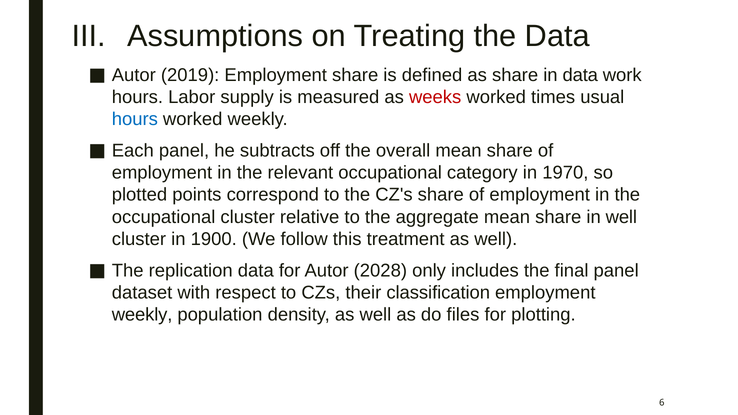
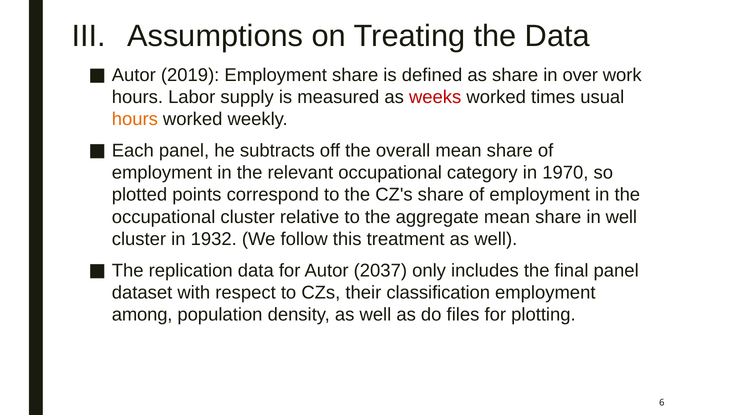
in data: data -> over (580, 75)
hours colour: blue -> orange (135, 119)
1900: 1900 -> 1932 (214, 239)
2028: 2028 -> 2037 (380, 271)
weekly: weekly -> among (142, 315)
